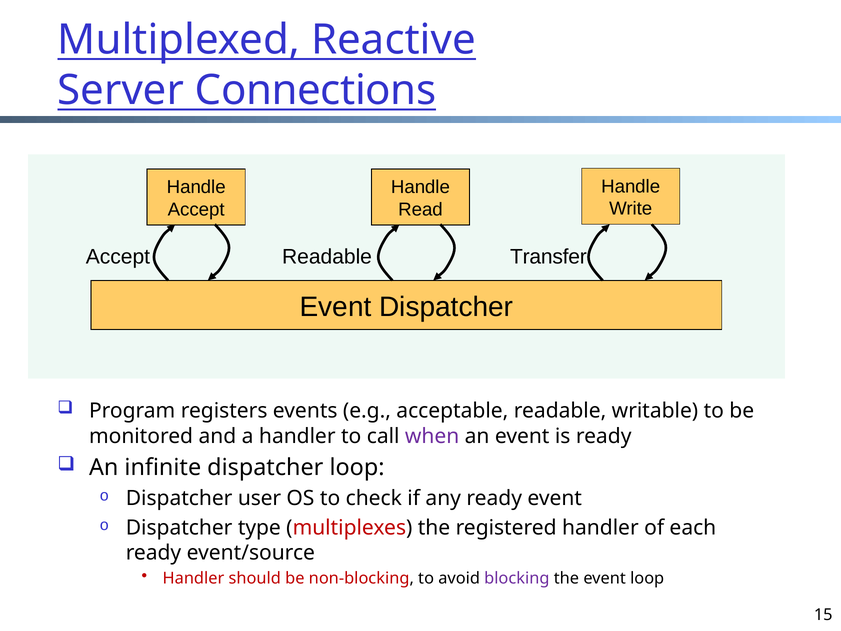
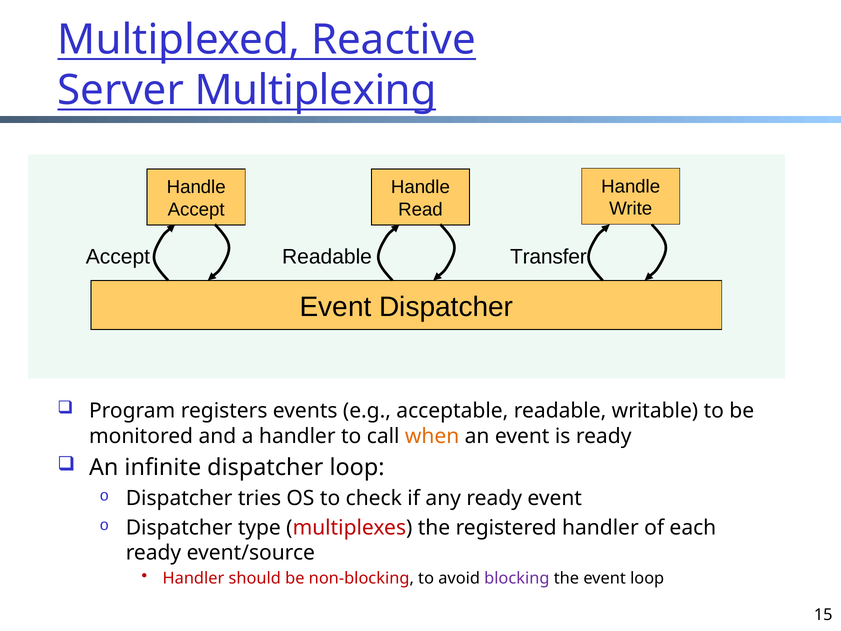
Connections: Connections -> Multiplexing (316, 90)
when colour: purple -> orange (432, 436)
user: user -> tries (259, 498)
